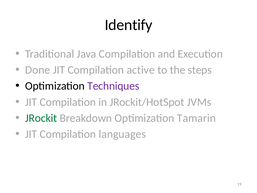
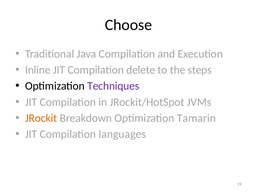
Identify: Identify -> Choose (128, 25)
Done: Done -> Inline (38, 70)
active: active -> delete (141, 70)
JRockit colour: green -> orange (41, 118)
